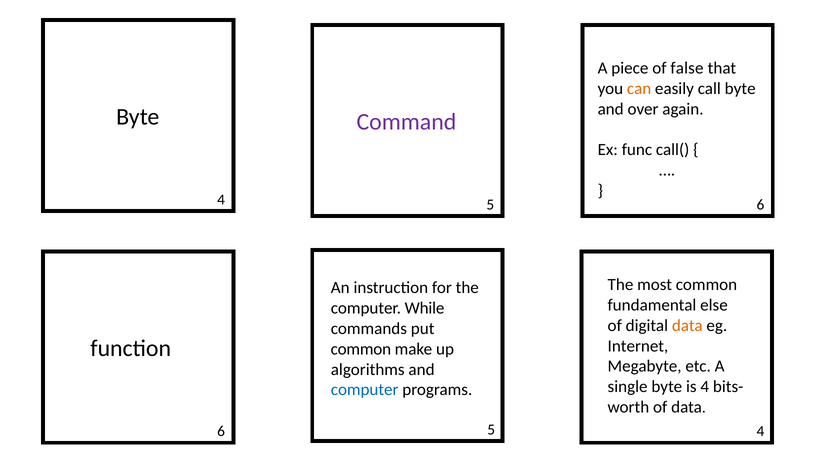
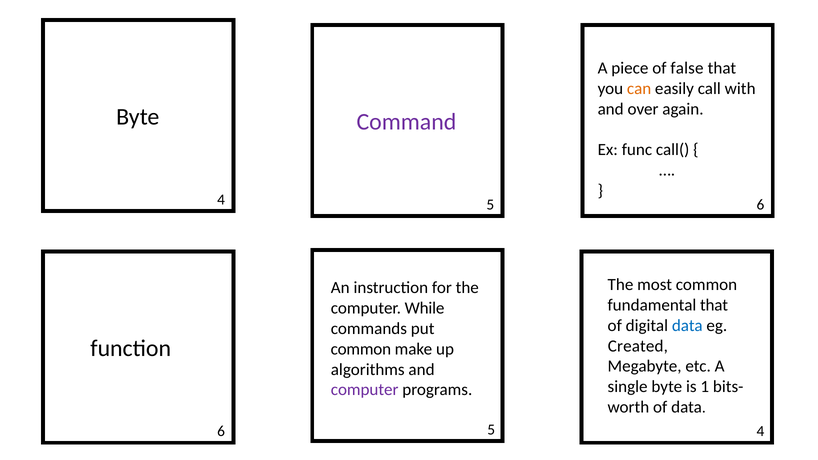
call byte: byte -> with (740, 88)
fundamental else: else -> that (714, 305)
data colour: orange -> blue (687, 326)
Internet: Internet -> Created (638, 346)
is 4: 4 -> 1 (705, 387)
computer colour: blue -> purple (365, 390)
